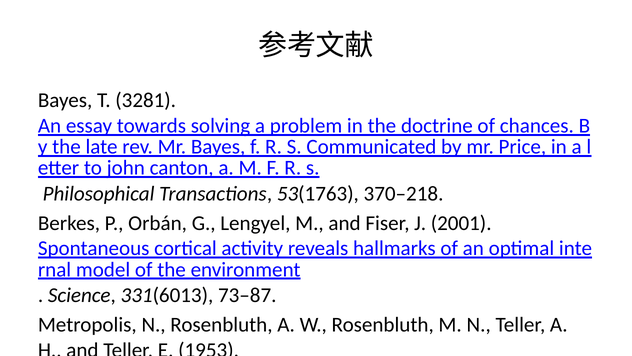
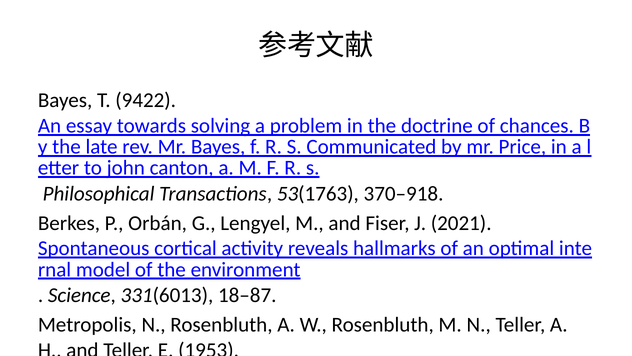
3281: 3281 -> 9422 (146, 100)
370–218: 370–218 -> 370–918 (404, 193)
2001: 2001 -> 2021 (461, 223)
73–87: 73–87 -> 18–87 (247, 295)
